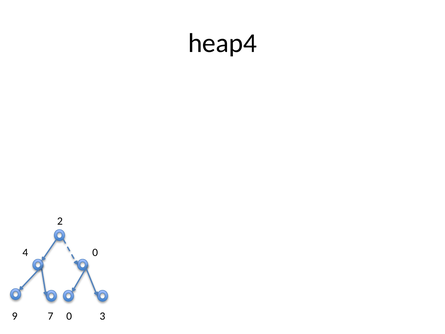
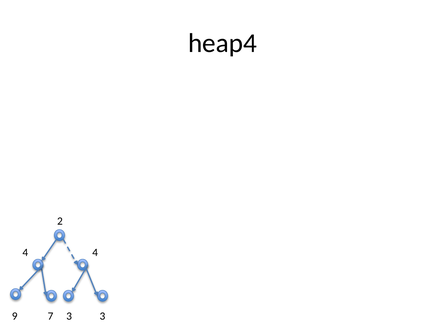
4 0: 0 -> 4 (95, 252)
7 0: 0 -> 3 (69, 316)
